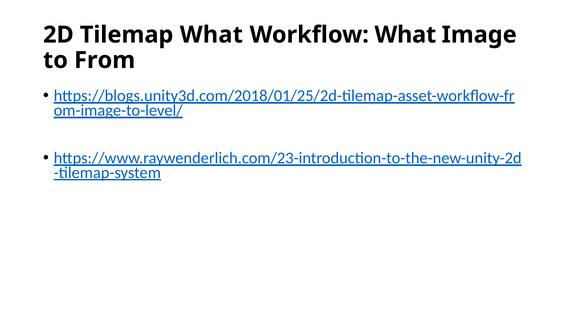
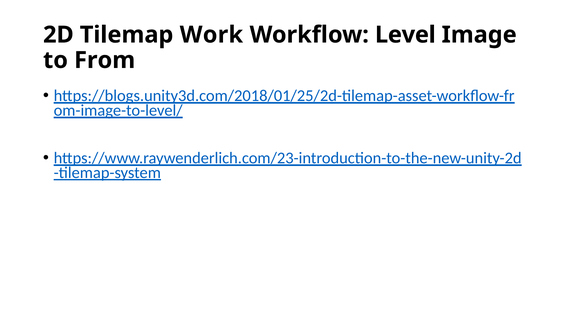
Tilemap What: What -> Work (211, 35)
Workflow What: What -> Level (405, 35)
